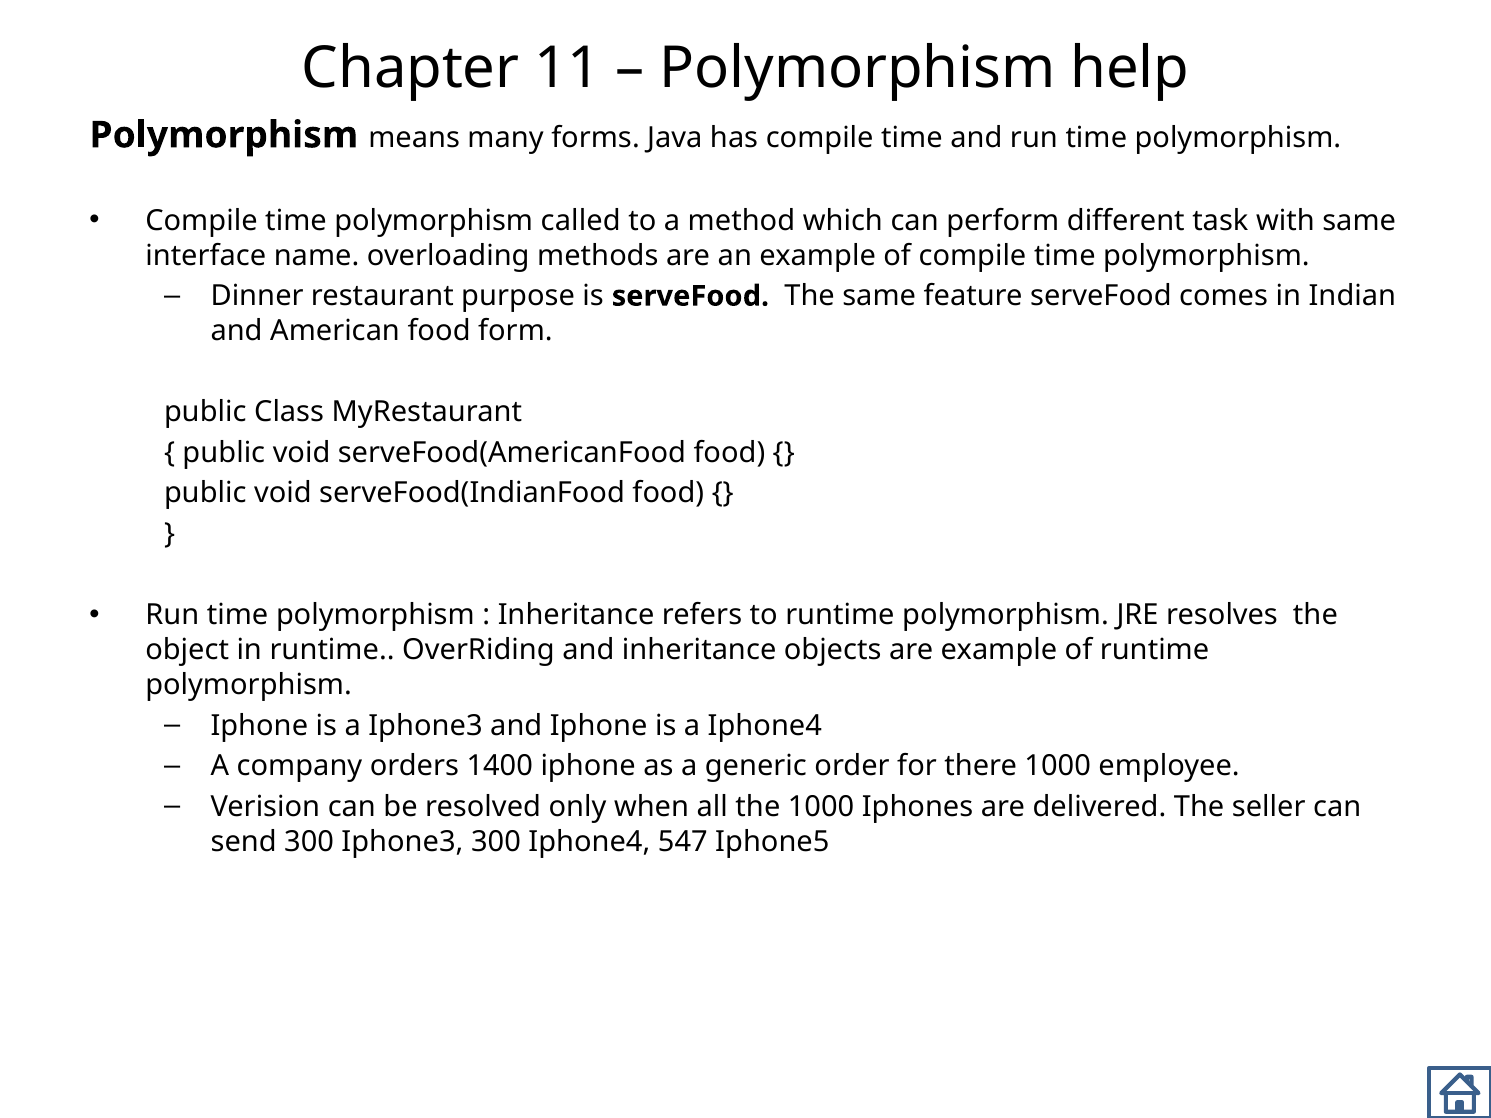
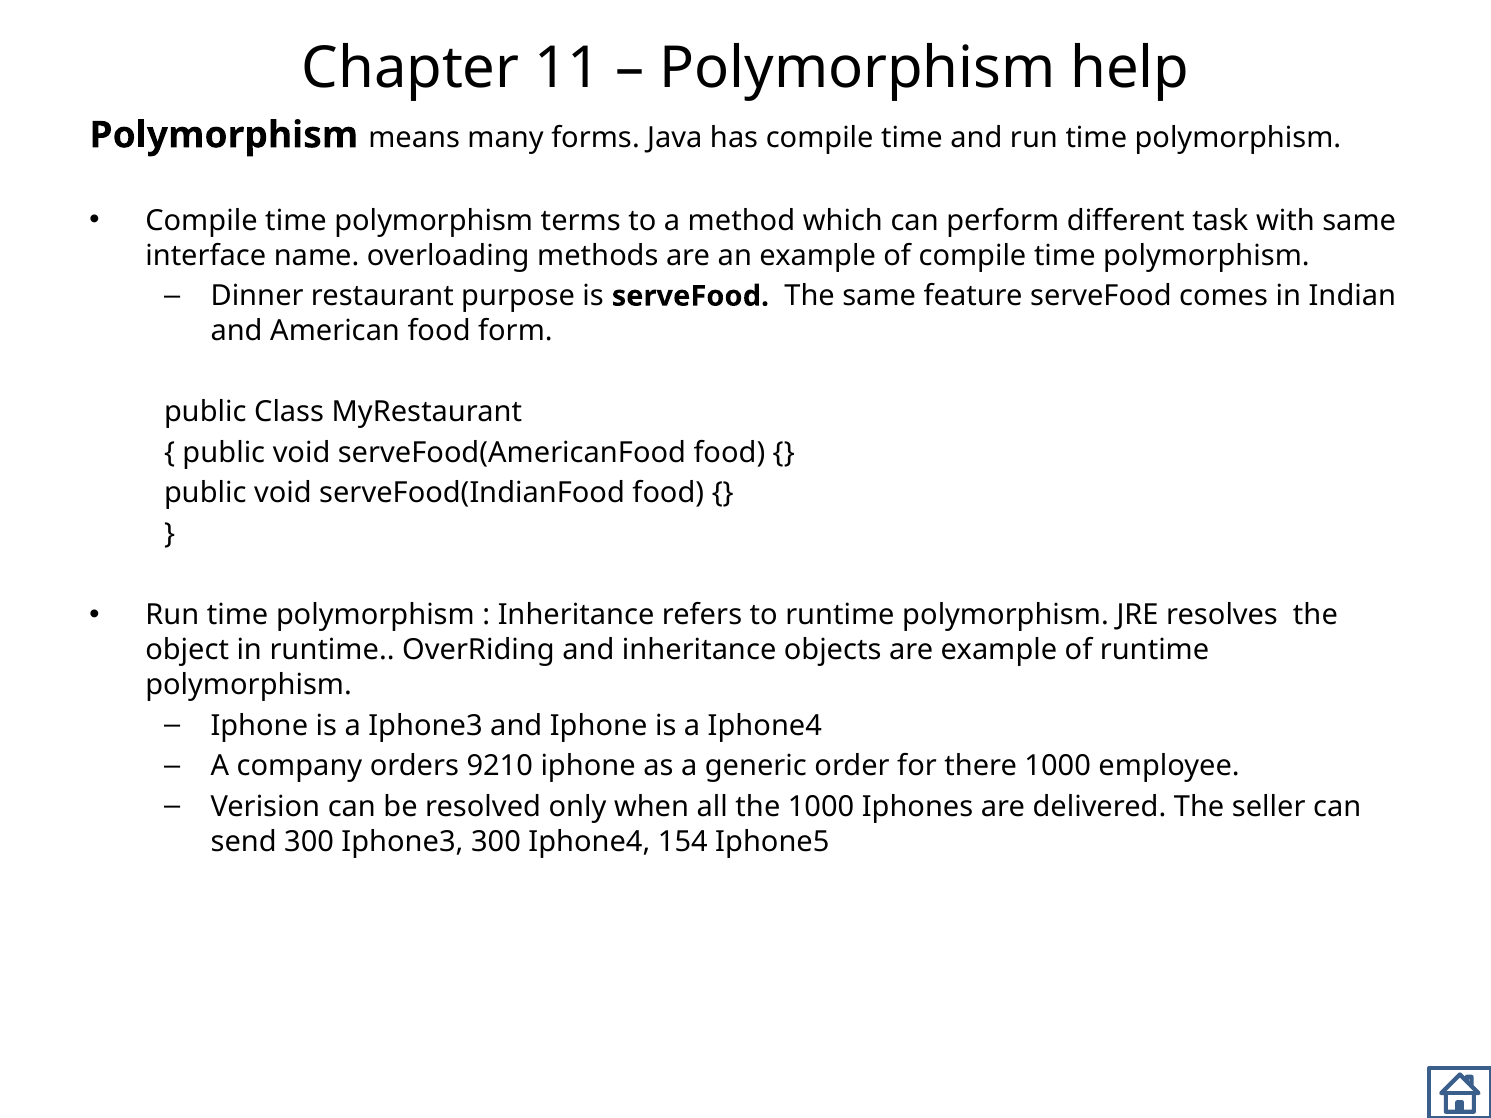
called: called -> terms (581, 221)
1400: 1400 -> 9210 (500, 766)
547: 547 -> 154 (683, 842)
